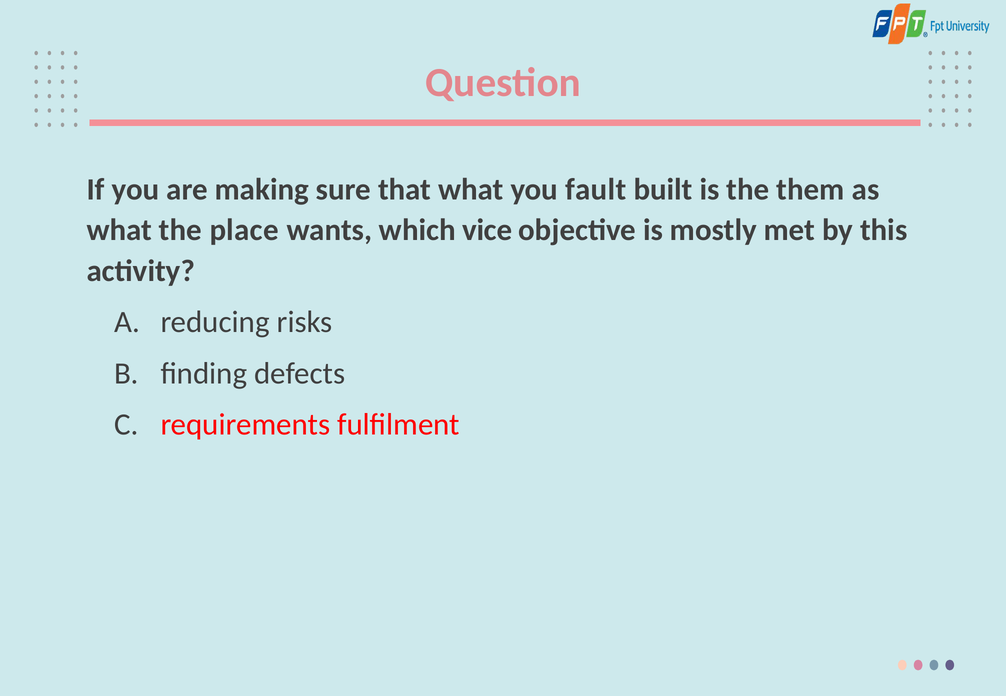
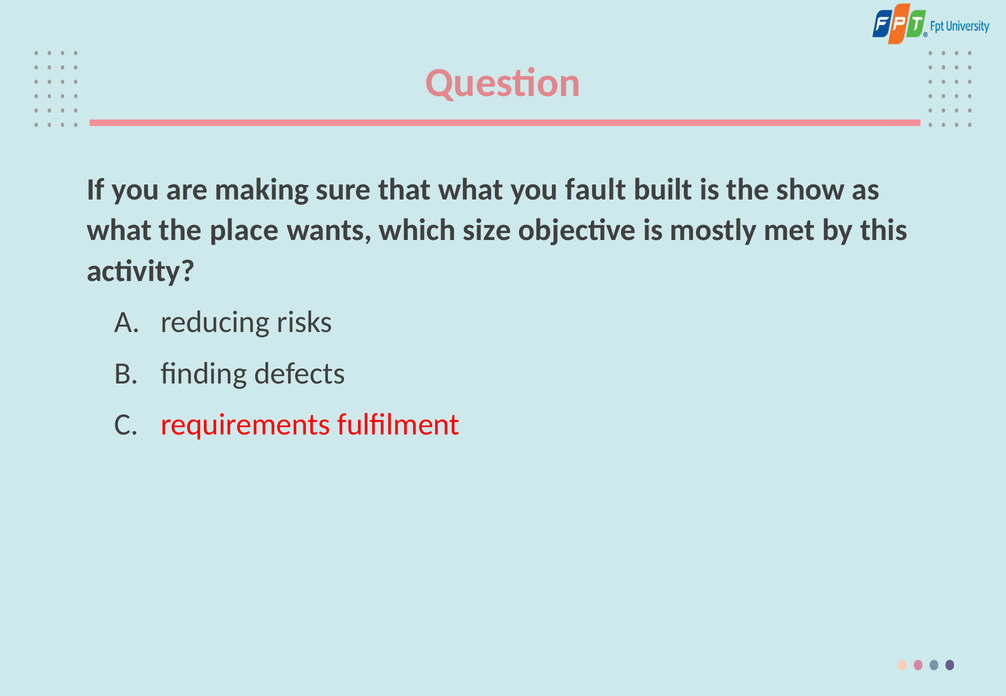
them: them -> show (811, 189)
vice: vice -> size (487, 230)
